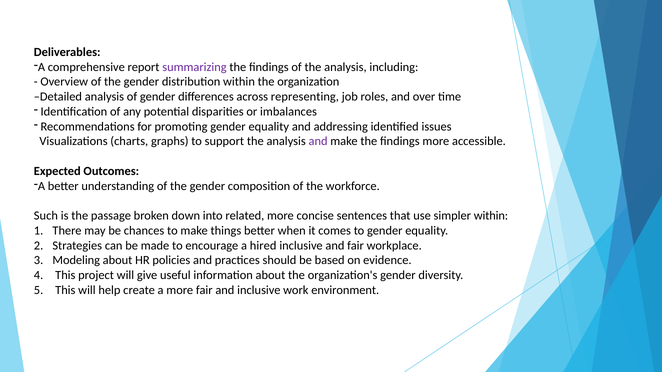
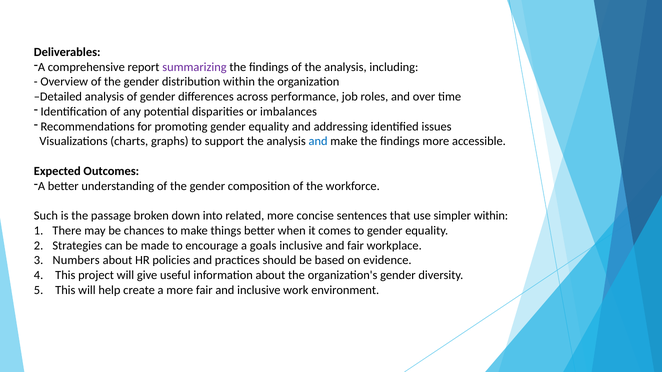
representing: representing -> performance (305, 97)
and colour: purple -> blue (318, 141)
hired: hired -> goals (263, 246)
Modeling: Modeling -> Numbers (76, 261)
